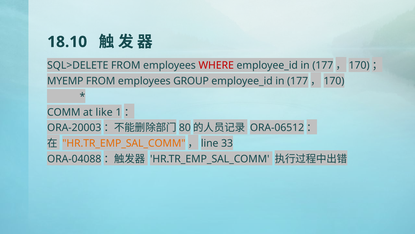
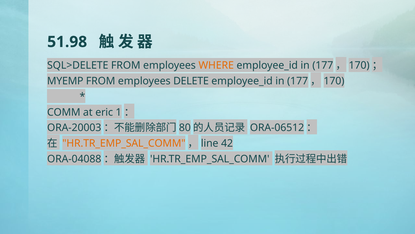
18.10: 18.10 -> 51.98 (67, 42)
WHERE colour: red -> orange (216, 65)
GROUP: GROUP -> DELETE (191, 81)
like: like -> eric (104, 112)
33: 33 -> 42 (227, 143)
